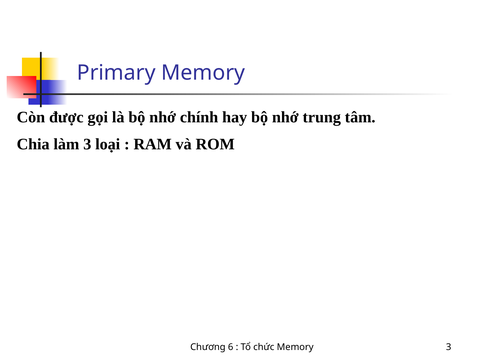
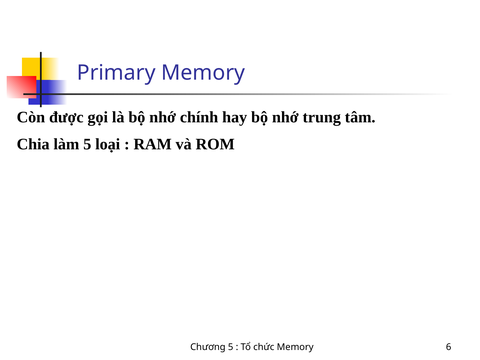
làm 3: 3 -> 5 (87, 144)
Chương 6: 6 -> 5 (231, 347)
Memory 3: 3 -> 6 (449, 347)
